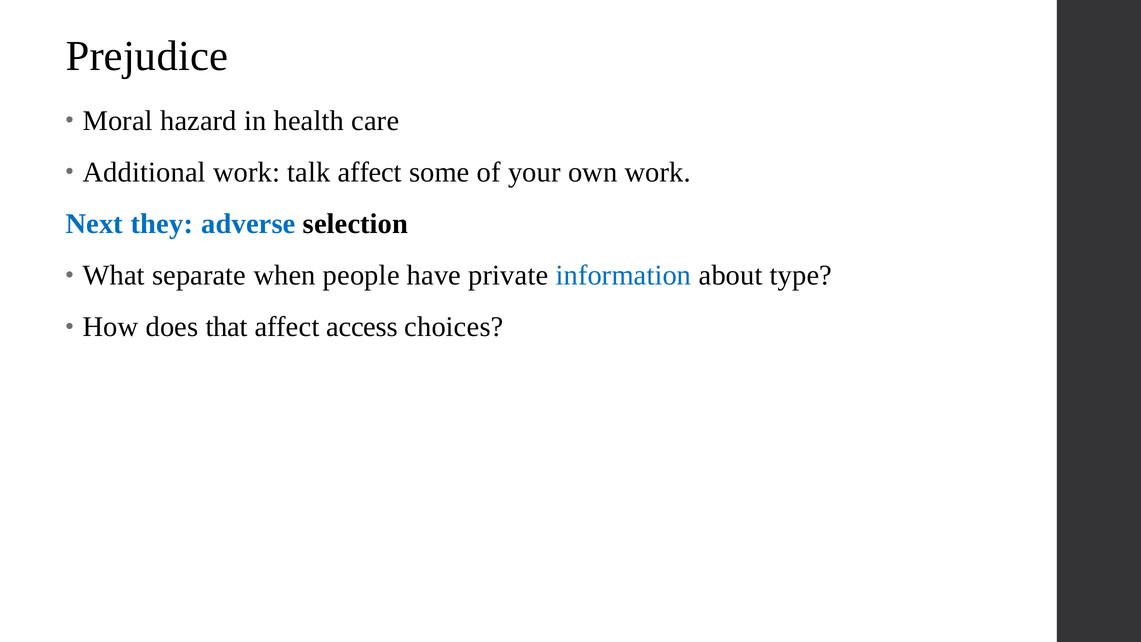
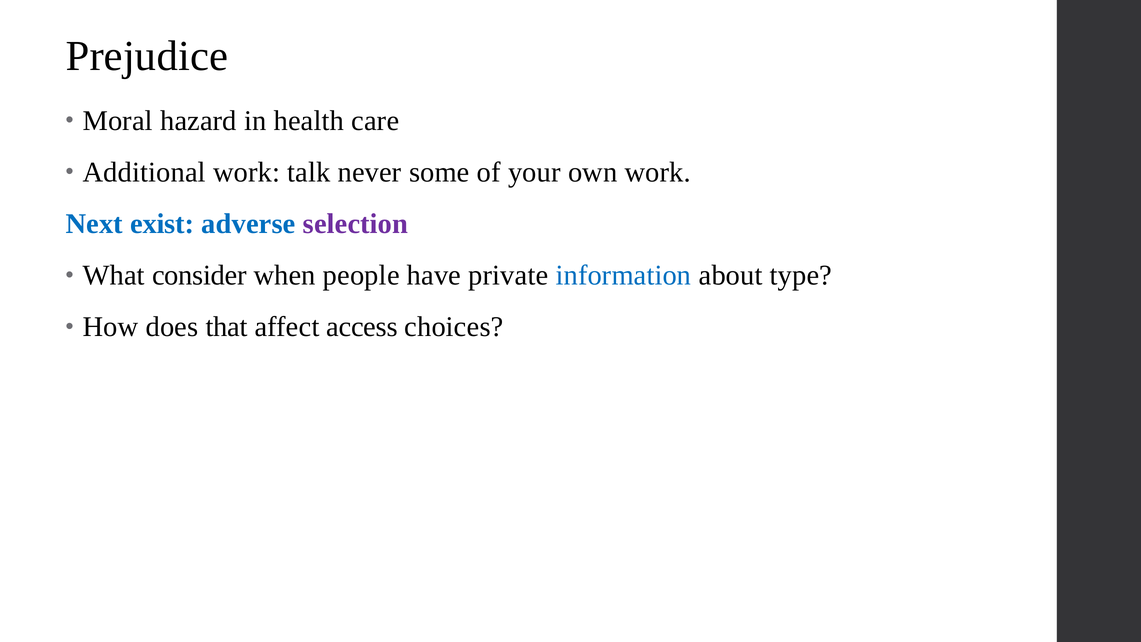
talk affect: affect -> never (370, 172)
they: they -> exist (162, 224)
selection colour: black -> purple (356, 224)
separate: separate -> consider (199, 275)
